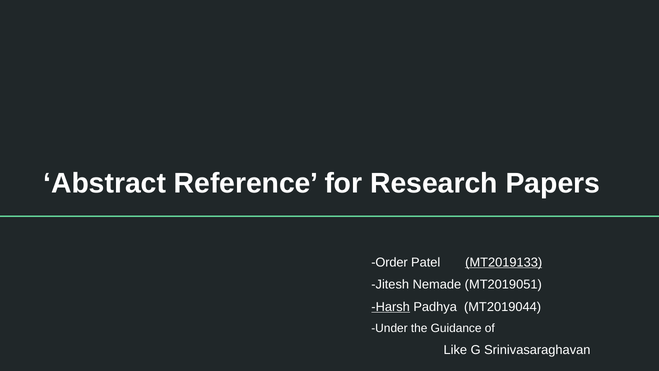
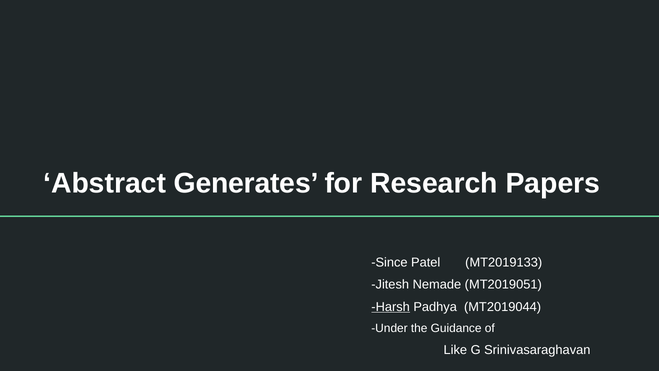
Reference: Reference -> Generates (246, 183)
Order: Order -> Since (389, 262)
MT2019133 underline: present -> none (504, 262)
